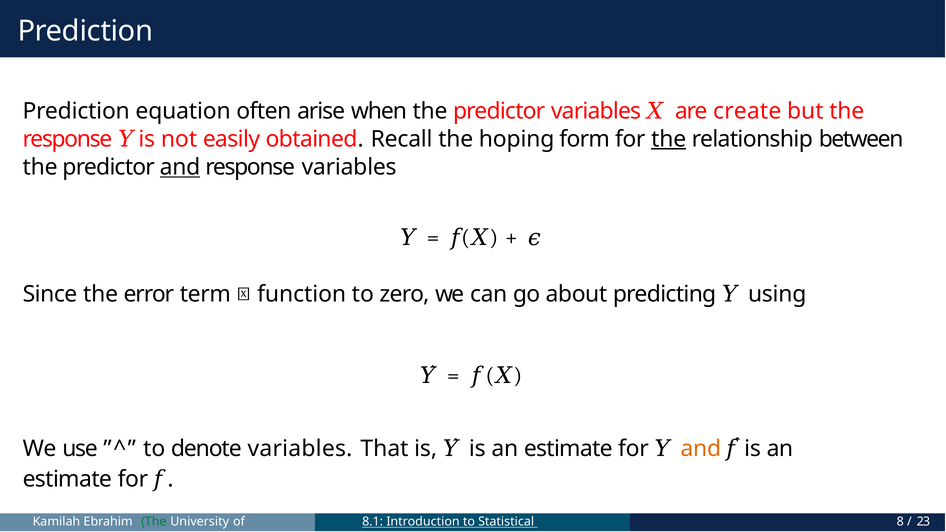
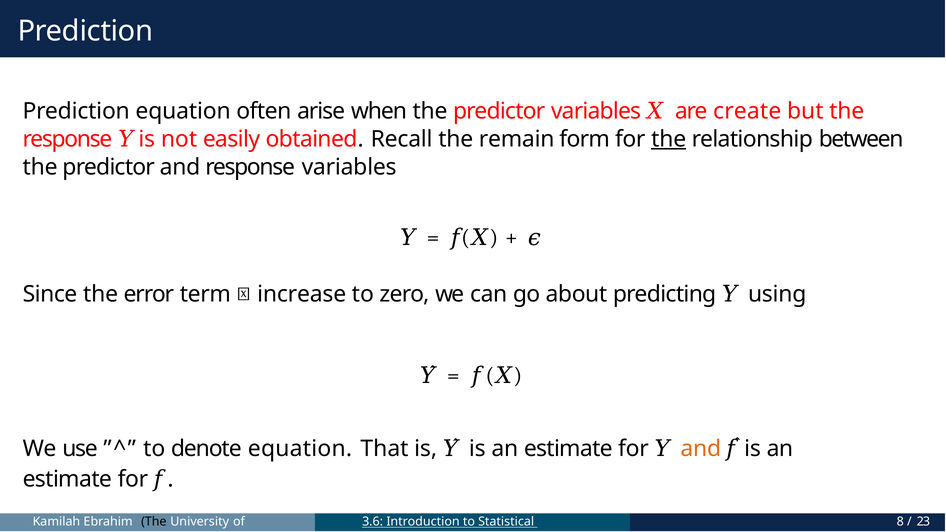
hoping: hoping -> remain (517, 139)
and underline: present -> none (180, 167)
function: function -> increase (302, 294)
denote variables: variables -> equation (300, 449)
The colour: green -> black (154, 522)
8.1: 8.1 -> 3.6 (373, 522)
